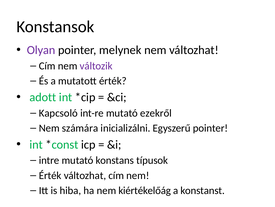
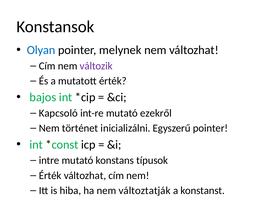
Olyan colour: purple -> blue (41, 50)
adott: adott -> bajos (43, 97)
számára: számára -> történet (80, 128)
kiértékelőág: kiértékelőág -> változtatják (145, 190)
